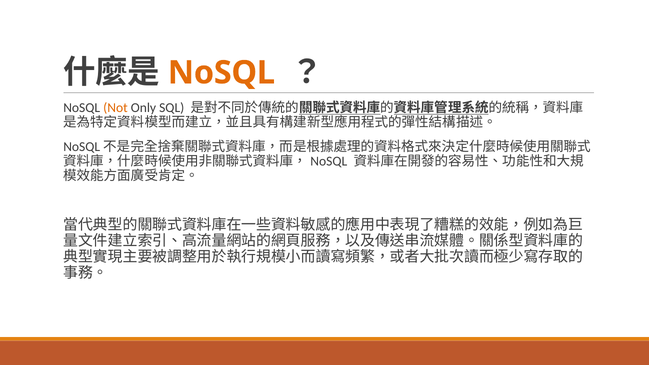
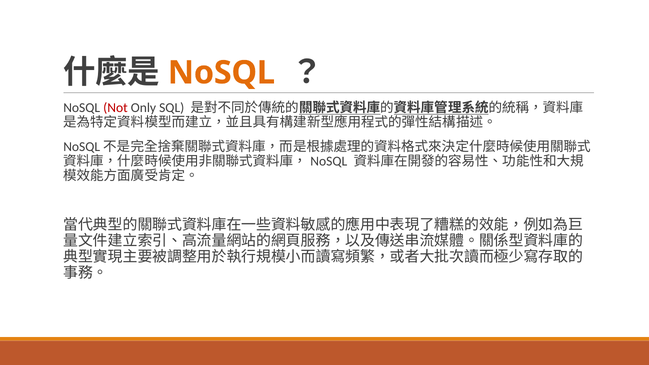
Not colour: orange -> red (115, 108)
